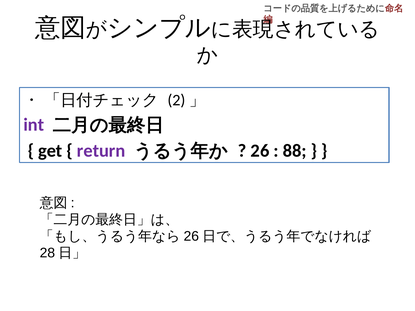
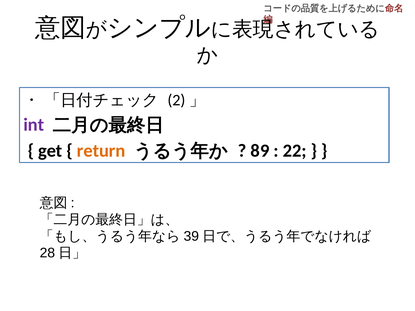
return colour: purple -> orange (101, 151)
26: 26 -> 89 (260, 151)
88: 88 -> 22 (295, 151)
26: 26 -> 39 (191, 236)
